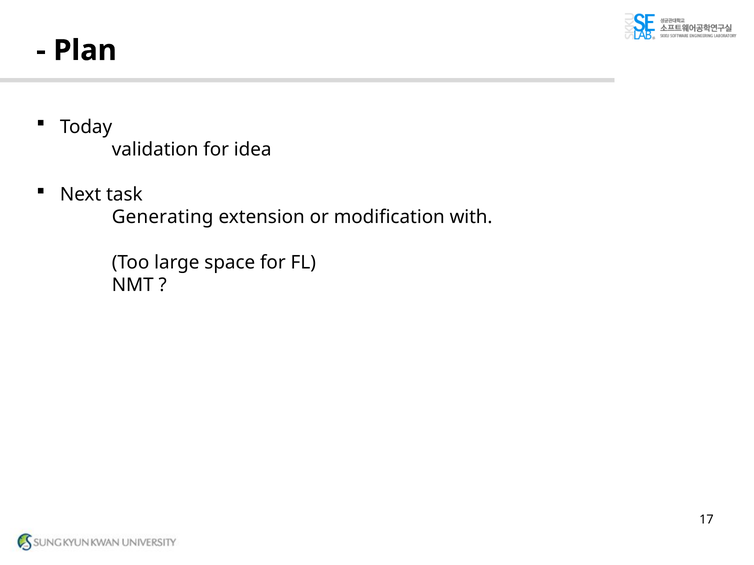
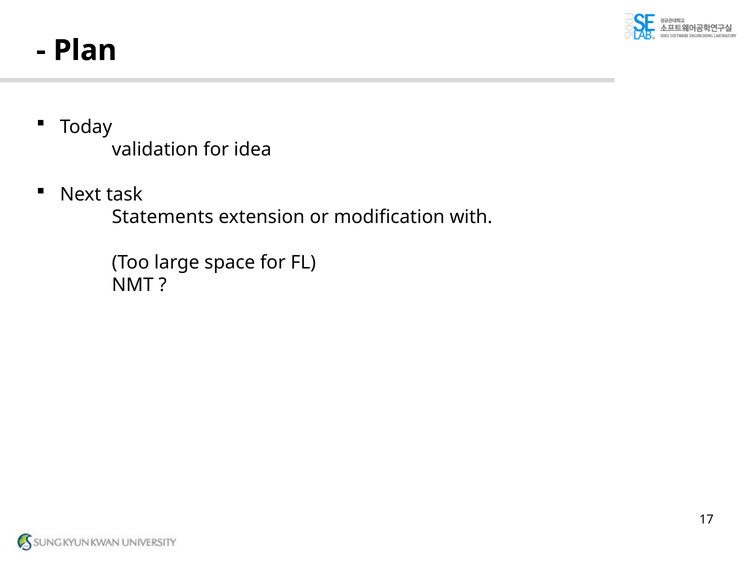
Generating: Generating -> Statements (163, 217)
